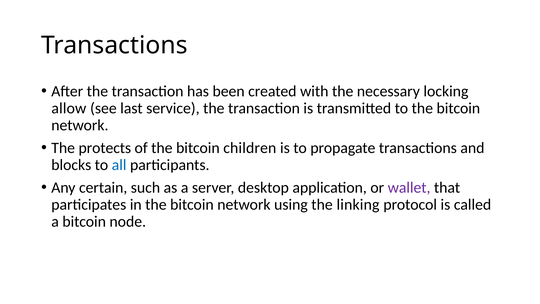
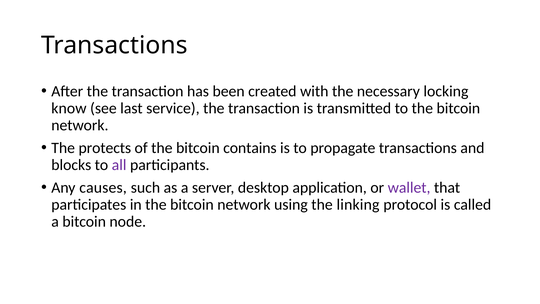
allow: allow -> know (69, 108)
children: children -> contains (250, 148)
all colour: blue -> purple (119, 165)
certain: certain -> causes (103, 187)
